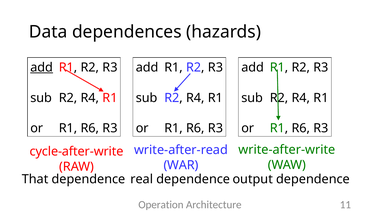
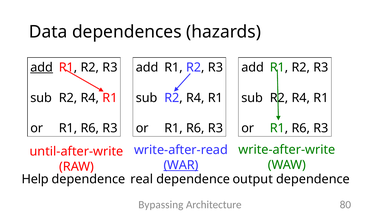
cycle-after-write: cycle-after-write -> until-after-write (76, 151)
WAR underline: none -> present (181, 165)
That: That -> Help (35, 179)
Operation: Operation -> Bypassing (161, 204)
11: 11 -> 80 (345, 204)
